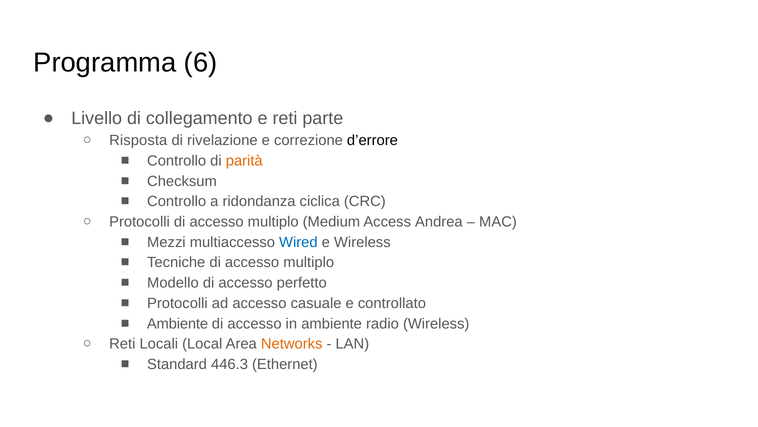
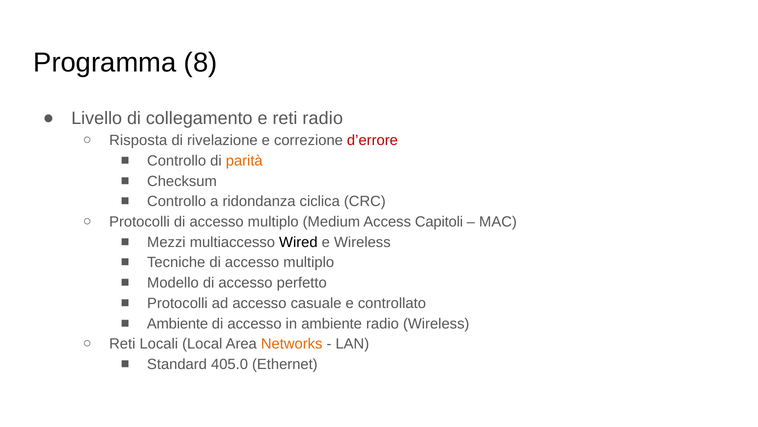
6: 6 -> 8 (201, 63)
reti parte: parte -> radio (323, 118)
d’errore colour: black -> red (372, 140)
Andrea: Andrea -> Capitoli (439, 222)
Wired colour: blue -> black (298, 242)
446.3: 446.3 -> 405.0 (230, 364)
